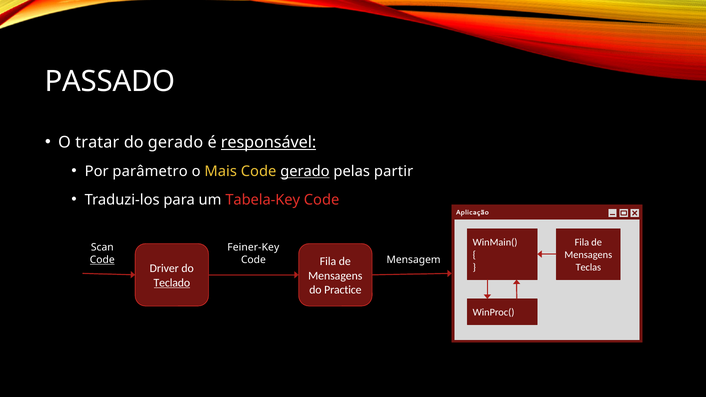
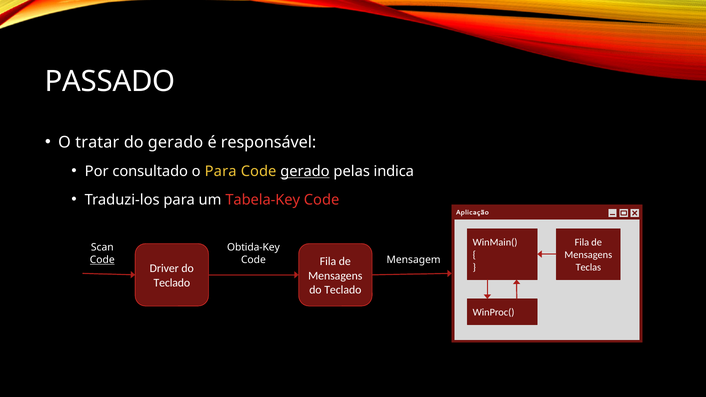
responsável underline: present -> none (269, 143)
parâmetro: parâmetro -> consultado (150, 172)
o Mais: Mais -> Para (221, 172)
partir: partir -> indica (394, 172)
Feiner-Key: Feiner-Key -> Obtida-Key (253, 248)
Teclado underline: present -> none (172, 283)
Practice: Practice -> Teclado (343, 290)
